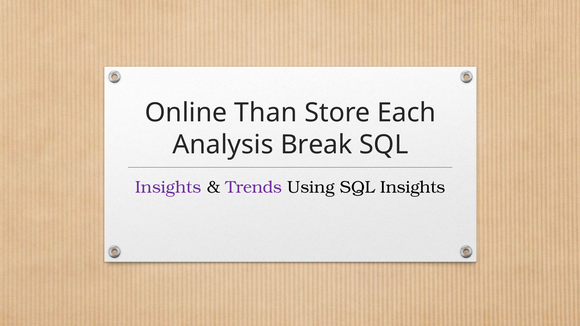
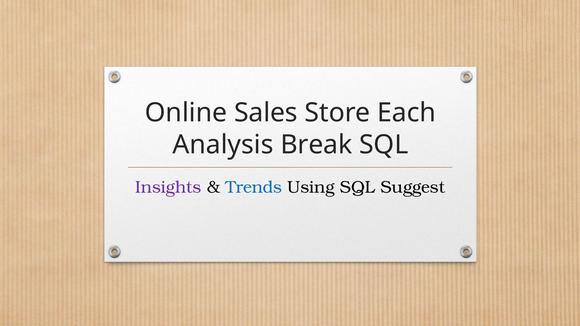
Than: Than -> Sales (266, 113)
Trends colour: purple -> blue (254, 187)
Using SQL Insights: Insights -> Suggest (413, 187)
